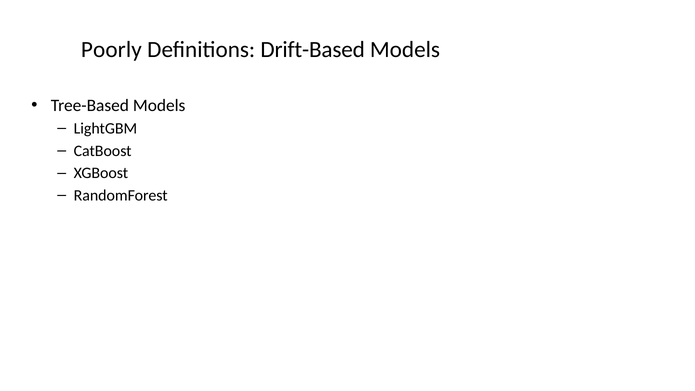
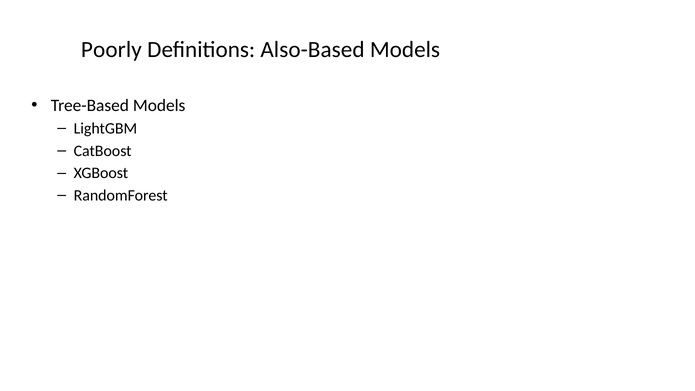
Drift-Based: Drift-Based -> Also-Based (312, 50)
